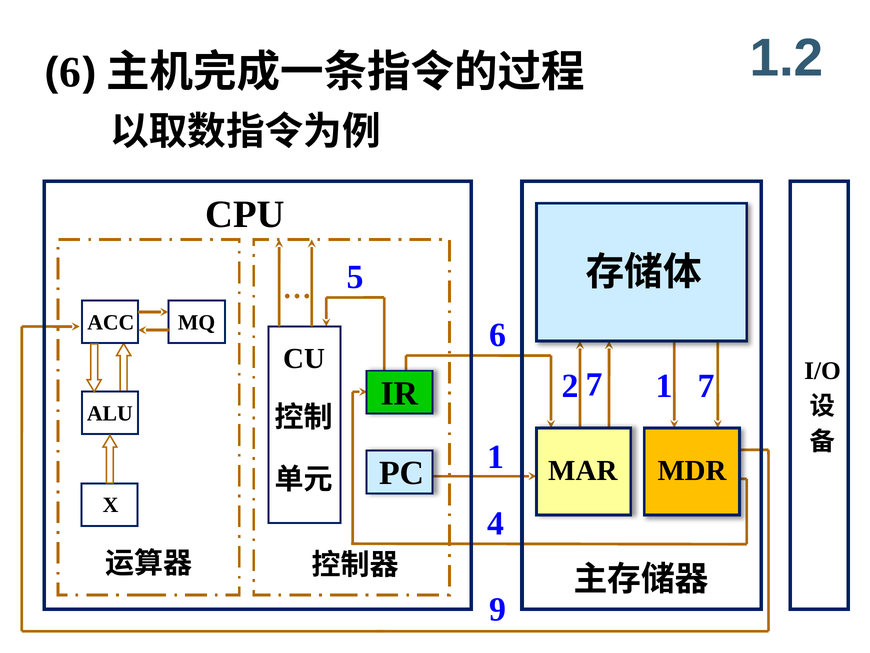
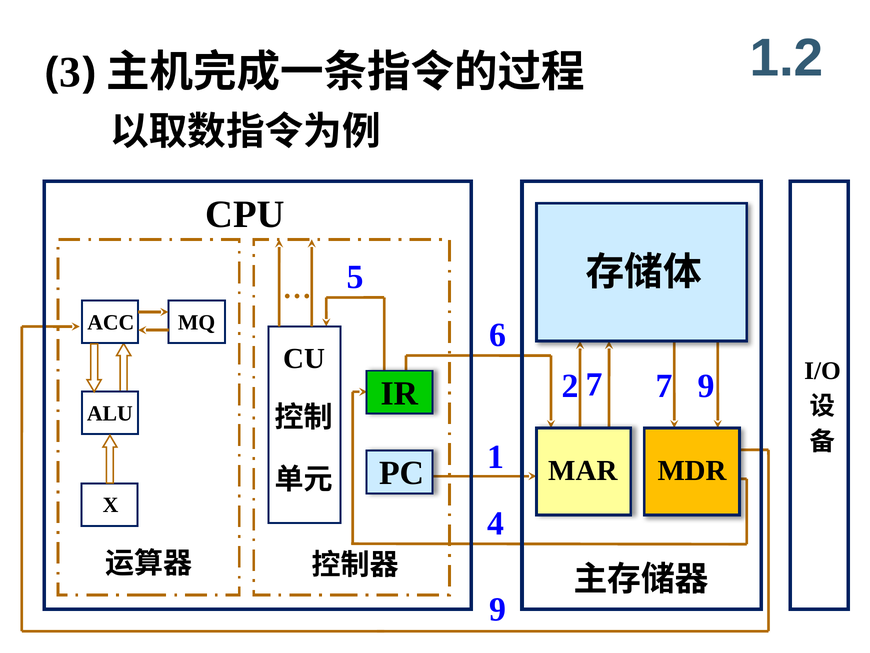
6: 6 -> 3 (70, 72)
7 7: 7 -> 9 (706, 386)
2 1: 1 -> 7 (664, 386)
